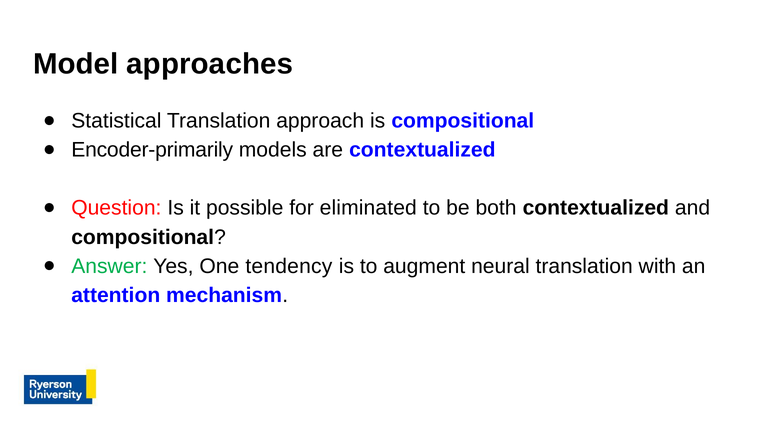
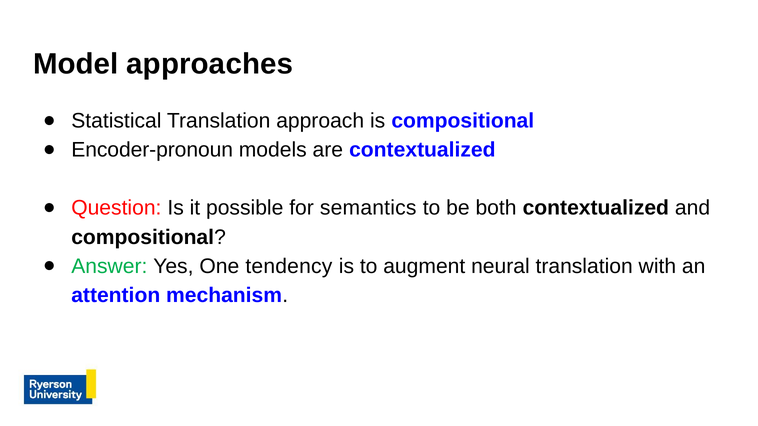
Encoder-primarily: Encoder-primarily -> Encoder-pronoun (152, 150)
eliminated: eliminated -> semantics (368, 208)
